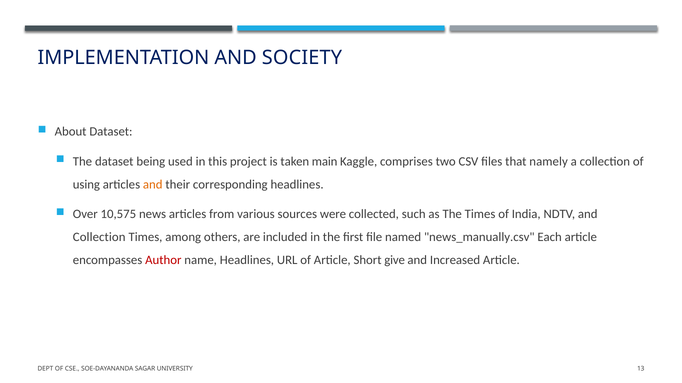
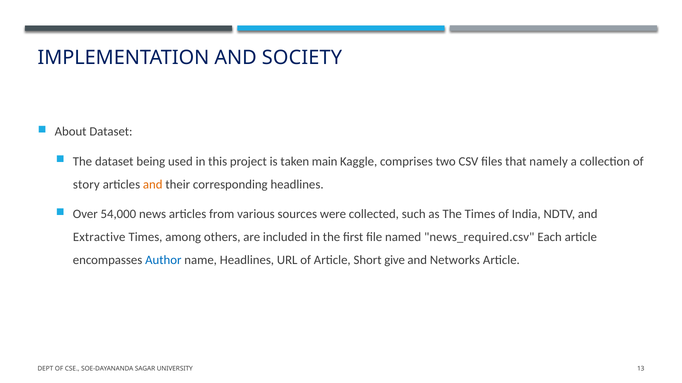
using: using -> story (86, 185)
10,575: 10,575 -> 54,000 (118, 215)
Collection: Collection -> Extractive (99, 238)
news_manually.csv: news_manually.csv -> news_required.csv (479, 238)
Author colour: red -> blue (163, 261)
Increased: Increased -> Networks (455, 261)
